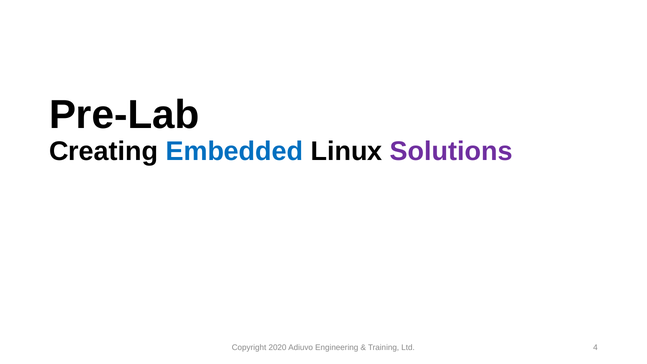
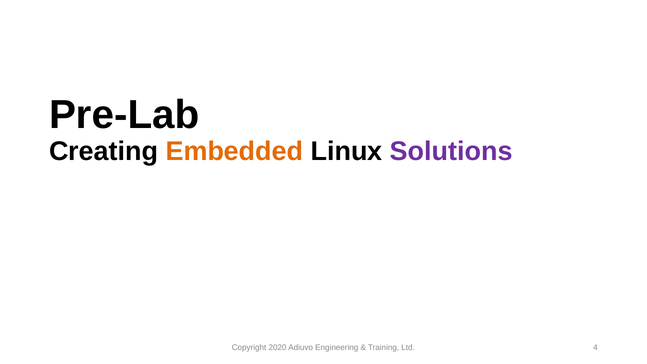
Embedded colour: blue -> orange (234, 151)
